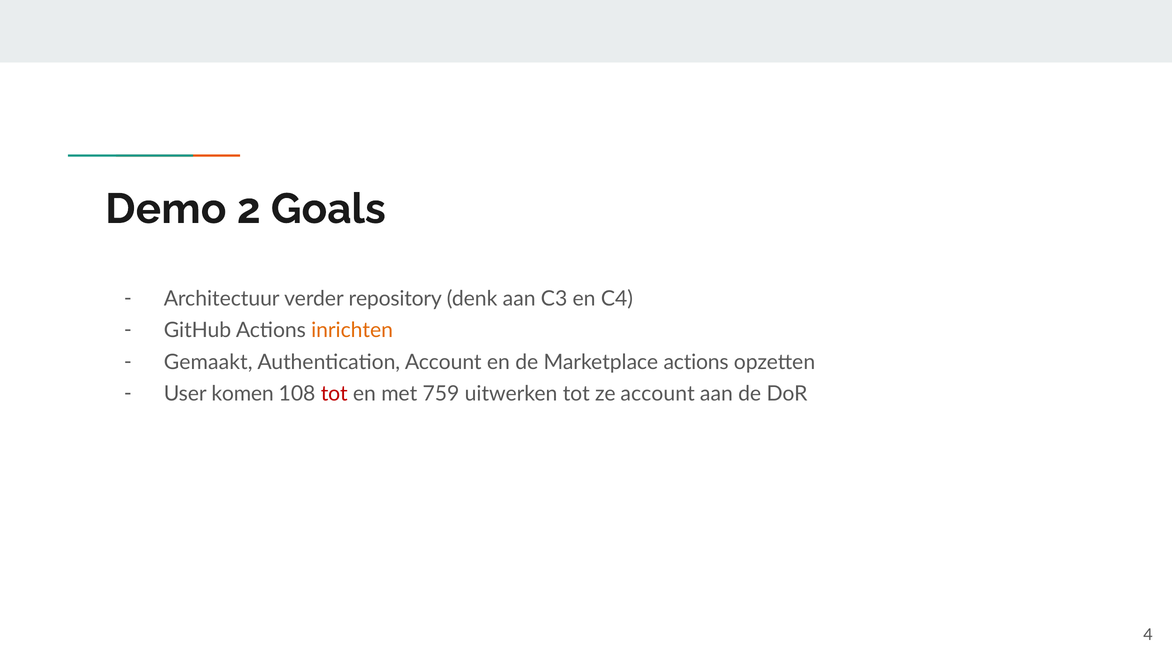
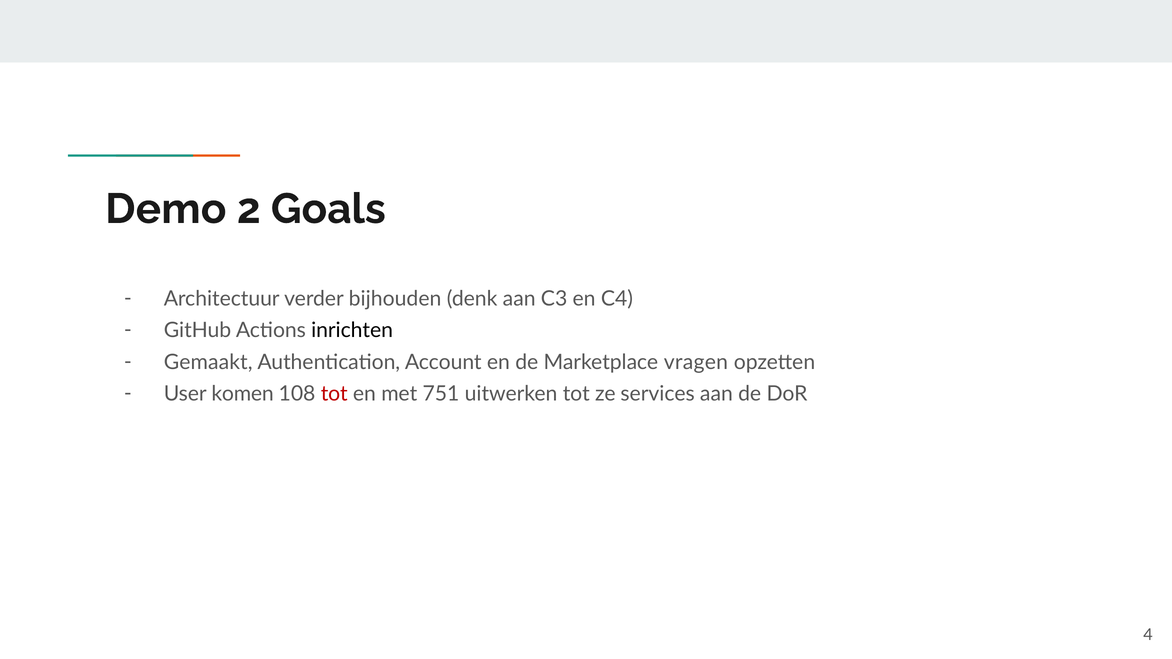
repository: repository -> bijhouden (395, 299)
inrichten colour: orange -> black (352, 330)
Marketplace actions: actions -> vragen (696, 362)
759: 759 -> 751 (441, 394)
ze account: account -> services (658, 394)
